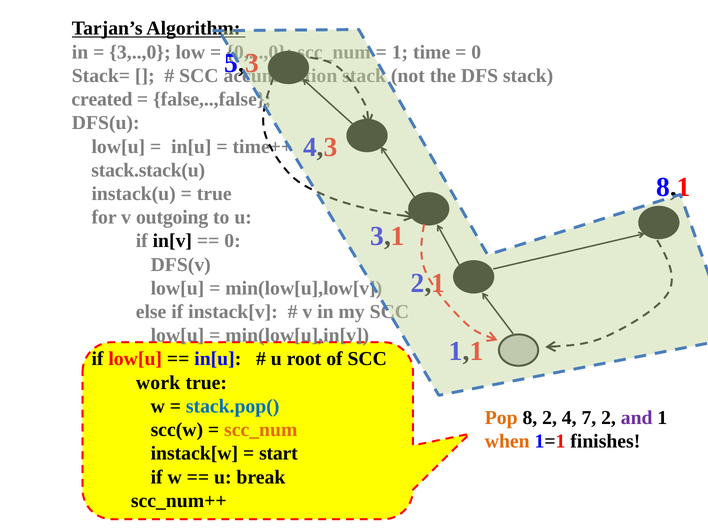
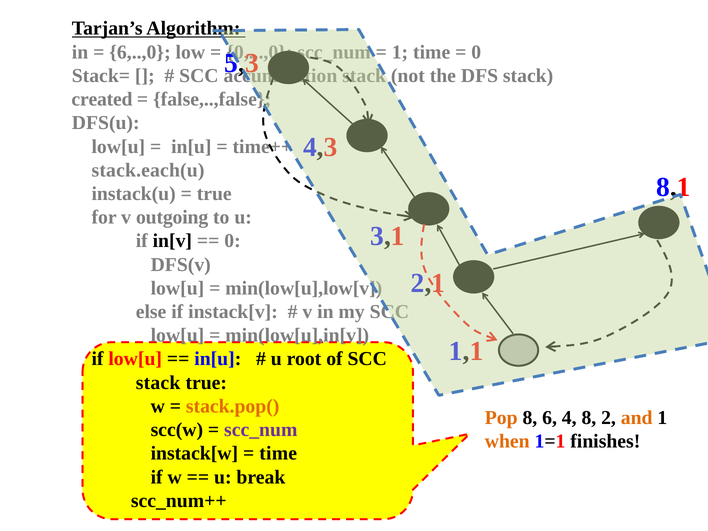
3,..,0: 3,..,0 -> 6,..,0 (140, 52)
stack.stack(u: stack.stack(u -> stack.each(u (148, 170)
work: work -> stack (158, 383)
stack.pop( colour: blue -> orange (233, 406)
8 2: 2 -> 6 (550, 418)
4 7: 7 -> 8 (589, 418)
and colour: purple -> orange (637, 418)
scc_num colour: orange -> purple (261, 430)
start: start -> time (278, 453)
